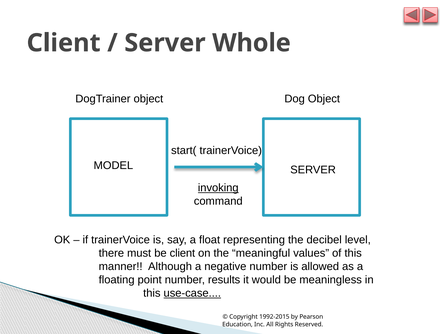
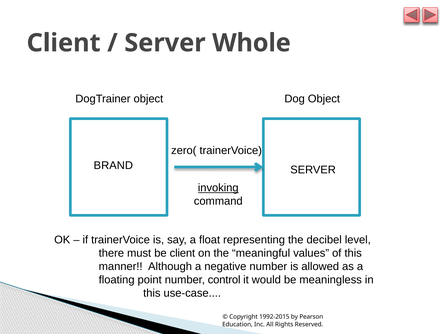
start(: start( -> zero( (184, 151)
MODEL: MODEL -> BRAND (113, 165)
results: results -> control (224, 280)
use-case underline: present -> none (192, 293)
